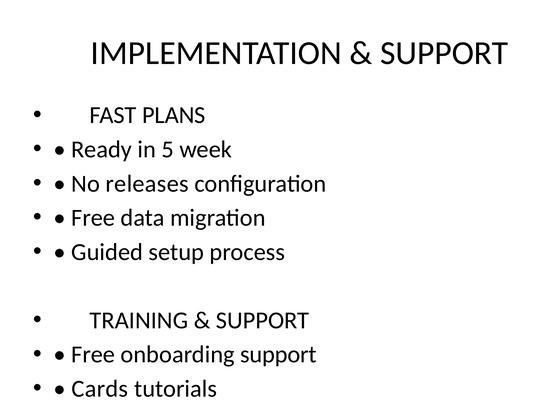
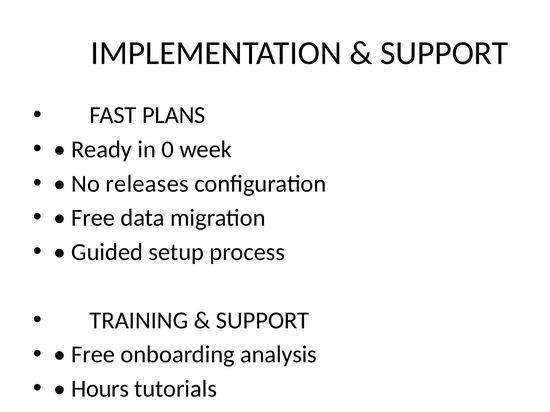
5: 5 -> 0 (168, 150)
onboarding support: support -> analysis (279, 355)
Cards: Cards -> Hours (100, 389)
